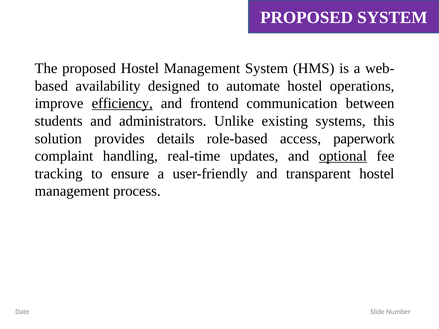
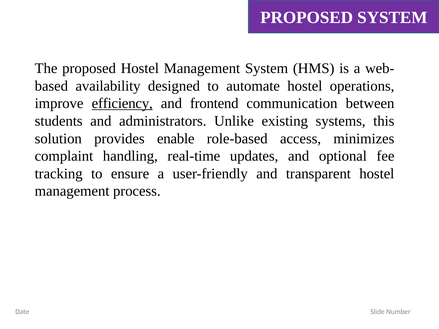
details: details -> enable (176, 139)
paperwork: paperwork -> minimizes (364, 139)
optional underline: present -> none (343, 156)
